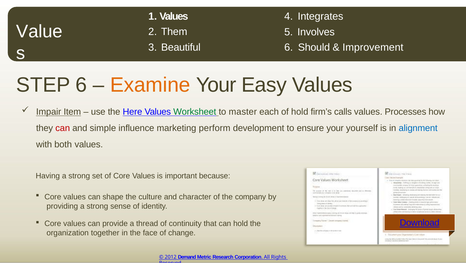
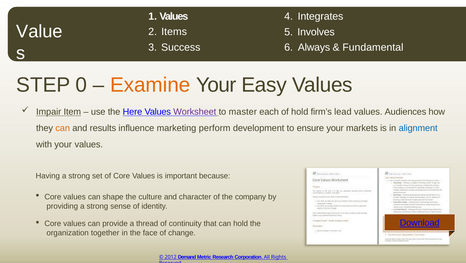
Them: Them -> Items (174, 32)
Beautiful: Beautiful -> Success (181, 47)
Should: Should -> Always (314, 47)
Improvement: Improvement -> Fundamental (373, 47)
STEP 6: 6 -> 0 (81, 85)
Worksheet colour: green -> purple (195, 112)
calls: calls -> lead (343, 112)
Processes: Processes -> Audiences (406, 112)
can colour: red -> orange (63, 128)
simple: simple -> results (103, 128)
yourself: yourself -> markets (362, 128)
with both: both -> your (63, 144)
